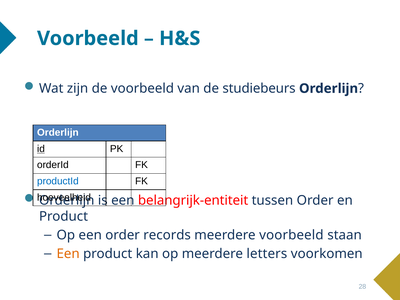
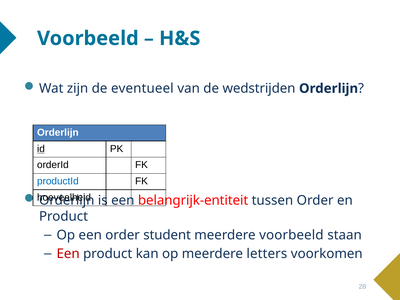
de voorbeeld: voorbeeld -> eventueel (142, 88)
studiebeurs: studiebeurs -> wedstrijden (259, 88)
records: records -> student (167, 235)
Een colour: orange -> red (68, 254)
